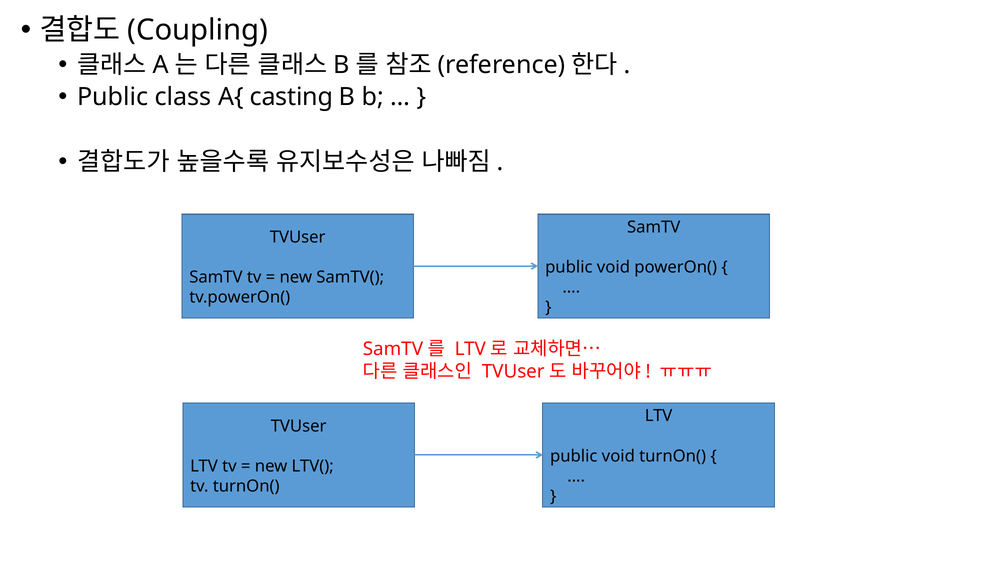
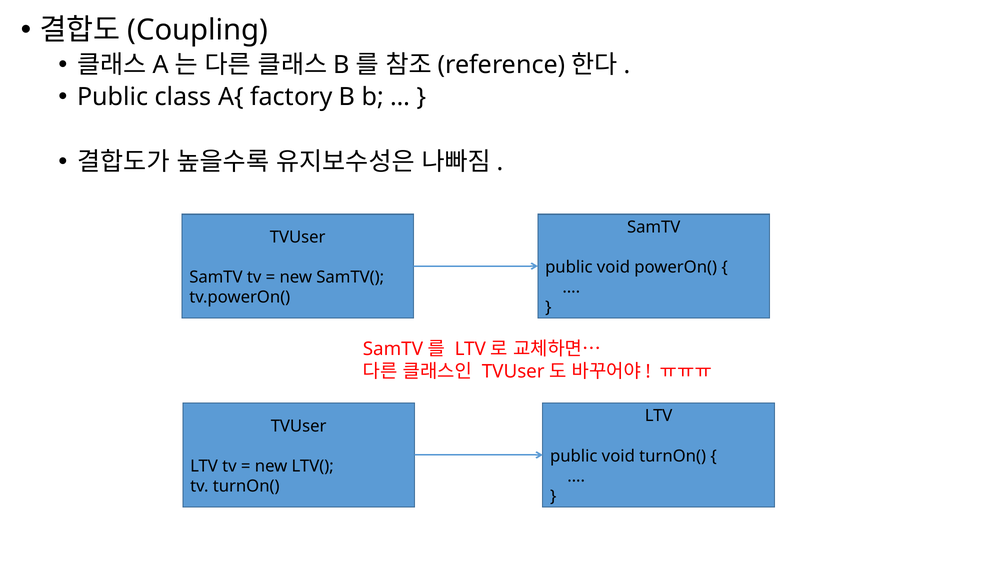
casting: casting -> factory (291, 97)
